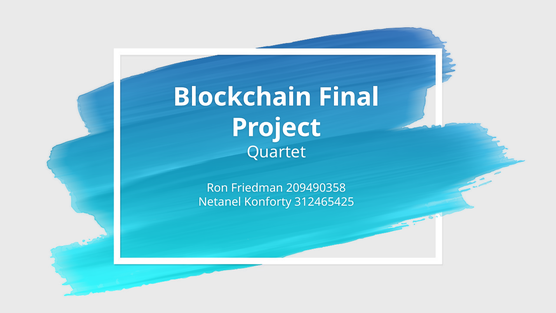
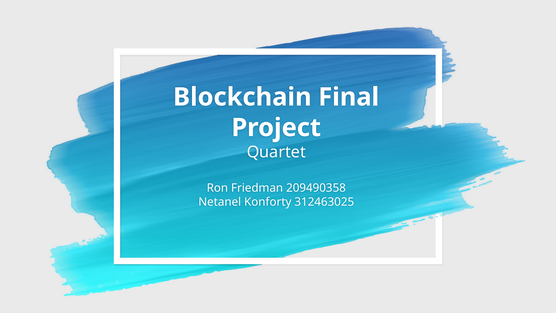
312465425: 312465425 -> 312463025 (324, 202)
